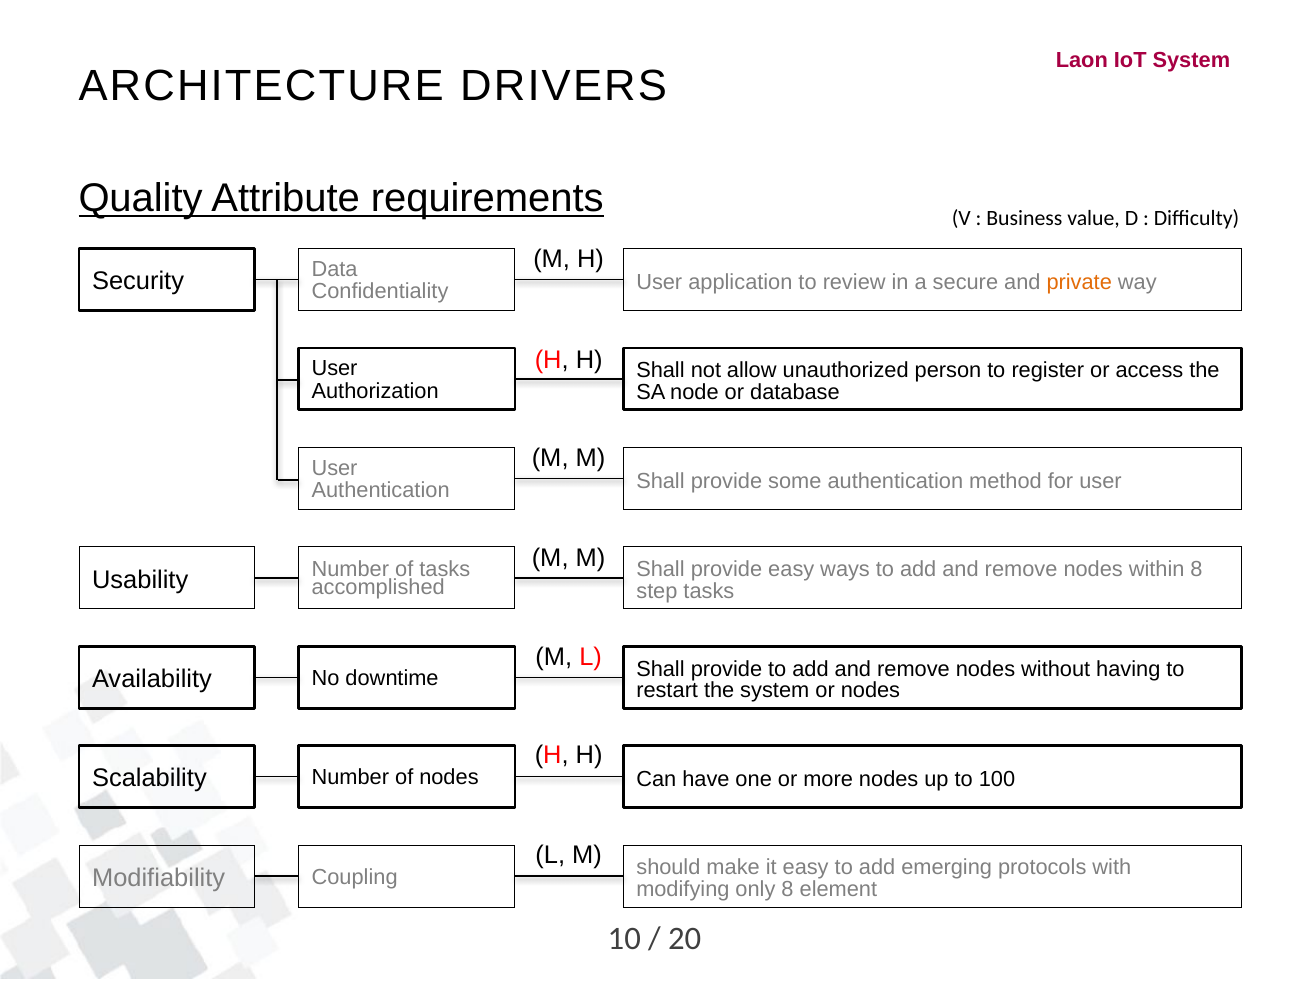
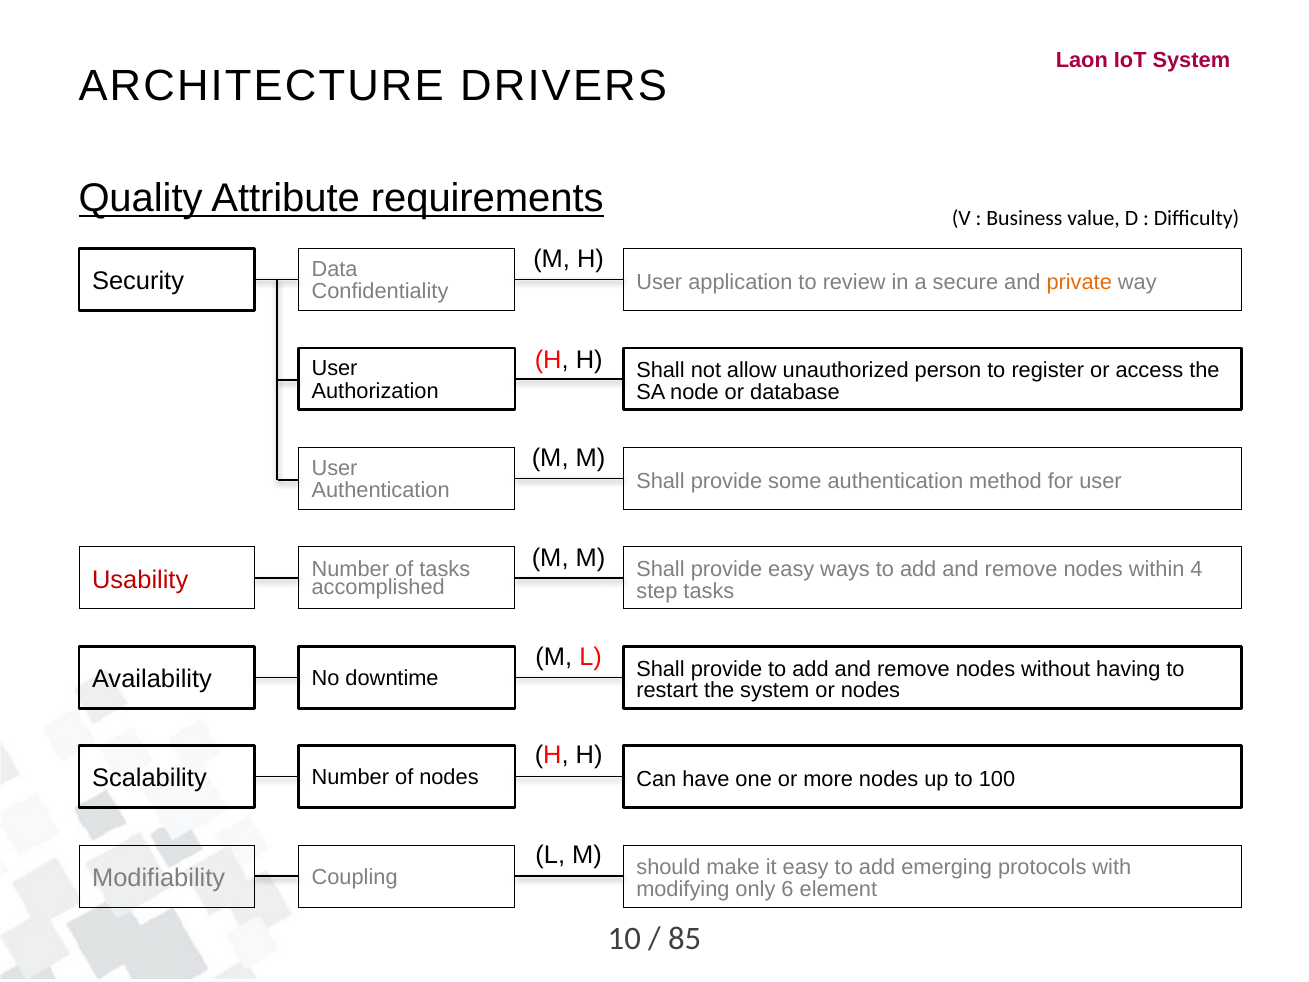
within 8: 8 -> 4 (1197, 569)
Usability colour: black -> red (140, 579)
only 8: 8 -> 6 (787, 889)
20: 20 -> 85 (685, 938)
